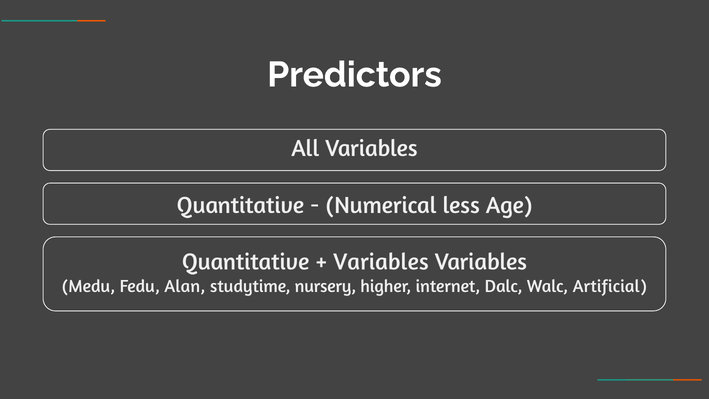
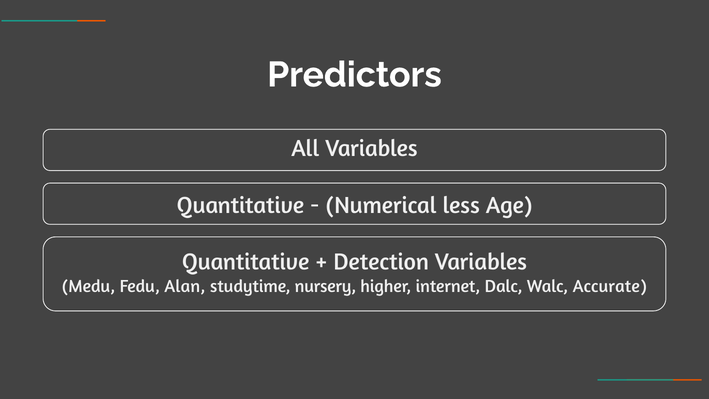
Variables: Variables -> Detection (381, 262)
Artificial: Artificial -> Accurate (610, 286)
